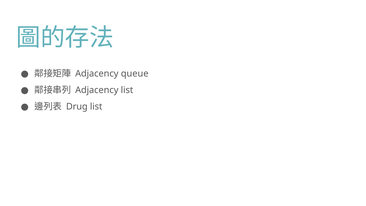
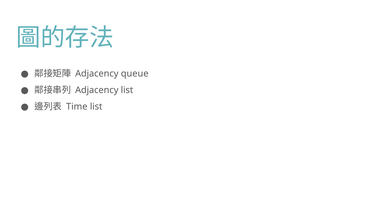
Drug: Drug -> Time (77, 107)
